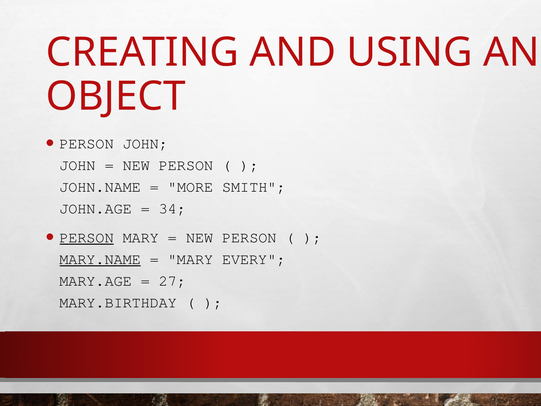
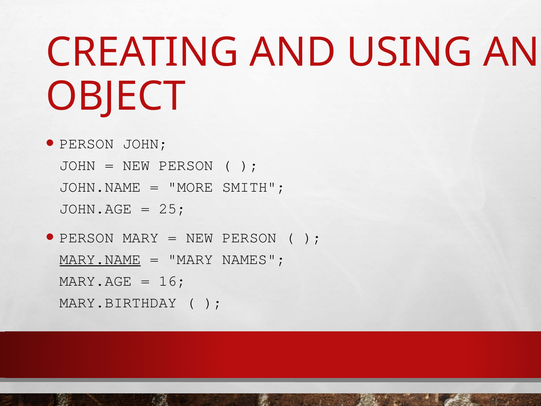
34: 34 -> 25 (172, 208)
PERSON underline: present -> none (87, 237)
EVERY: EVERY -> NAMES (254, 259)
27: 27 -> 16 (172, 281)
